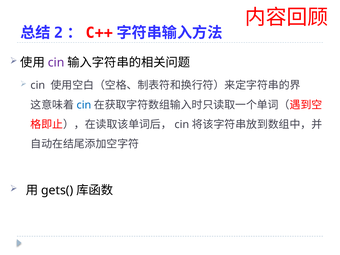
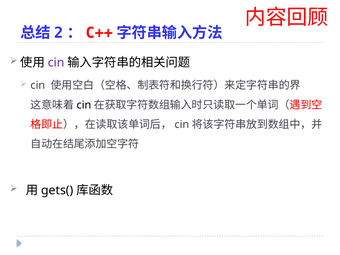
cin colour: blue -> black (84, 105)
